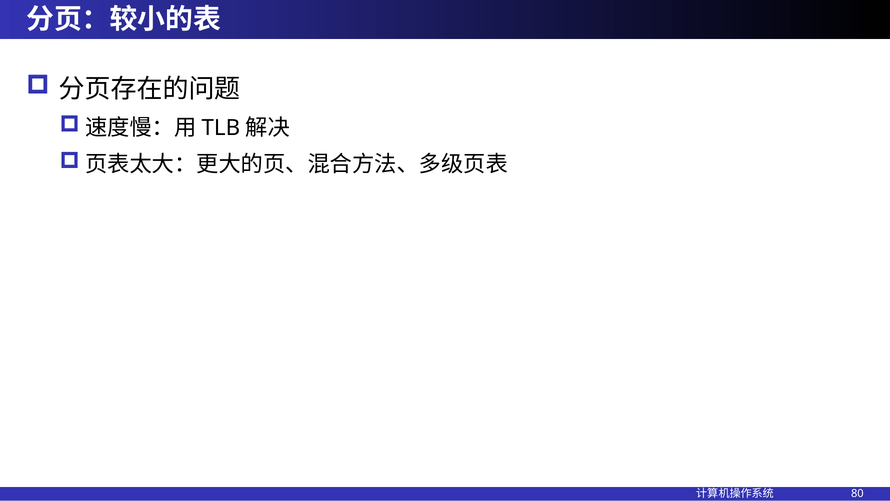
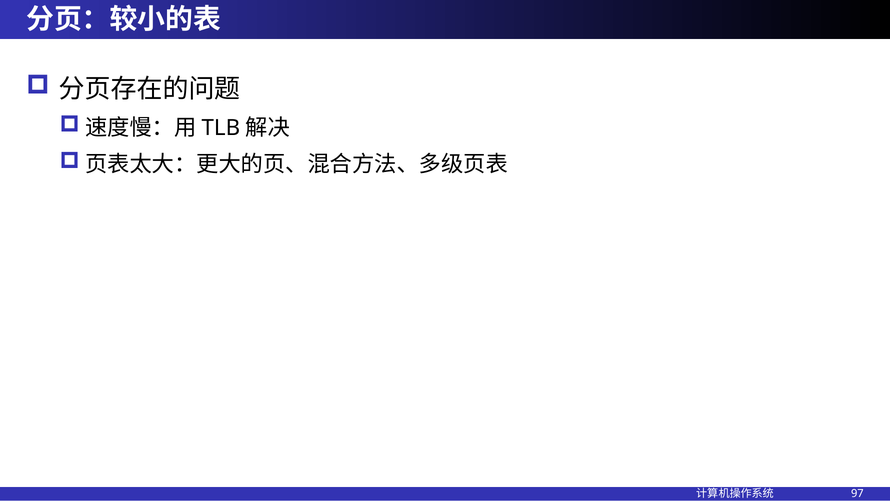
80: 80 -> 97 (857, 493)
